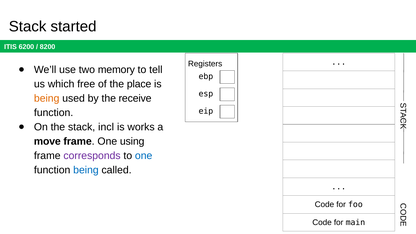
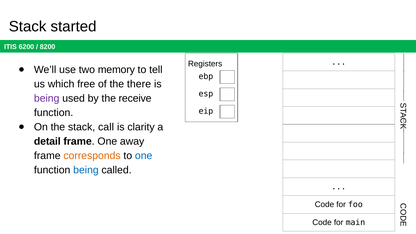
place: place -> there (139, 84)
being colour: orange -> purple (47, 98)
incl: incl -> call (106, 127)
works: works -> clarity (141, 127)
move: move -> detail (47, 141)
using: using -> away (132, 141)
corresponds colour: purple -> orange (92, 156)
